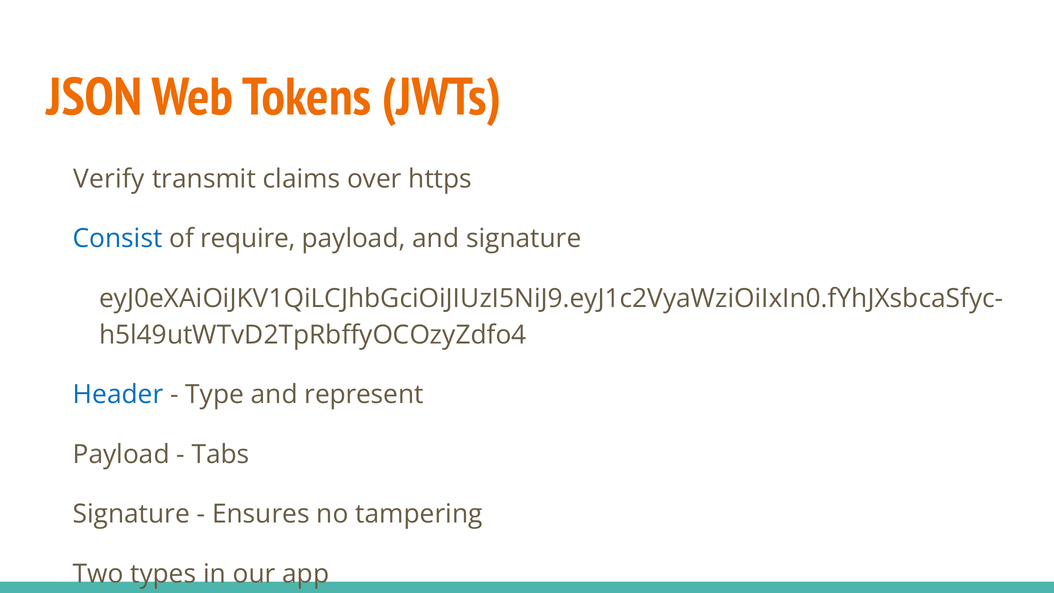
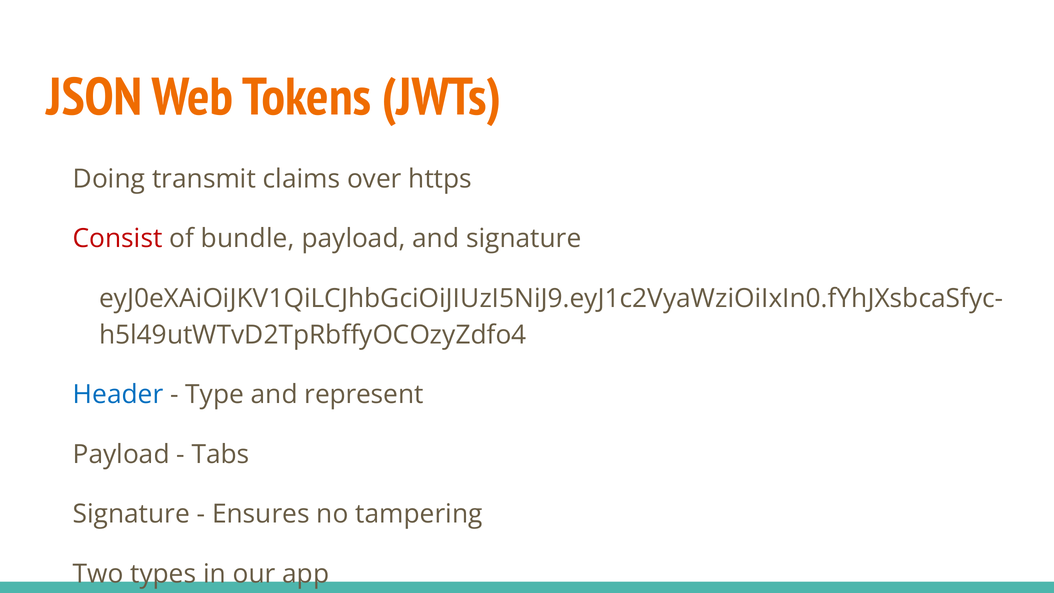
Verify: Verify -> Doing (109, 179)
Consist colour: blue -> red (118, 239)
require: require -> bundle (248, 239)
